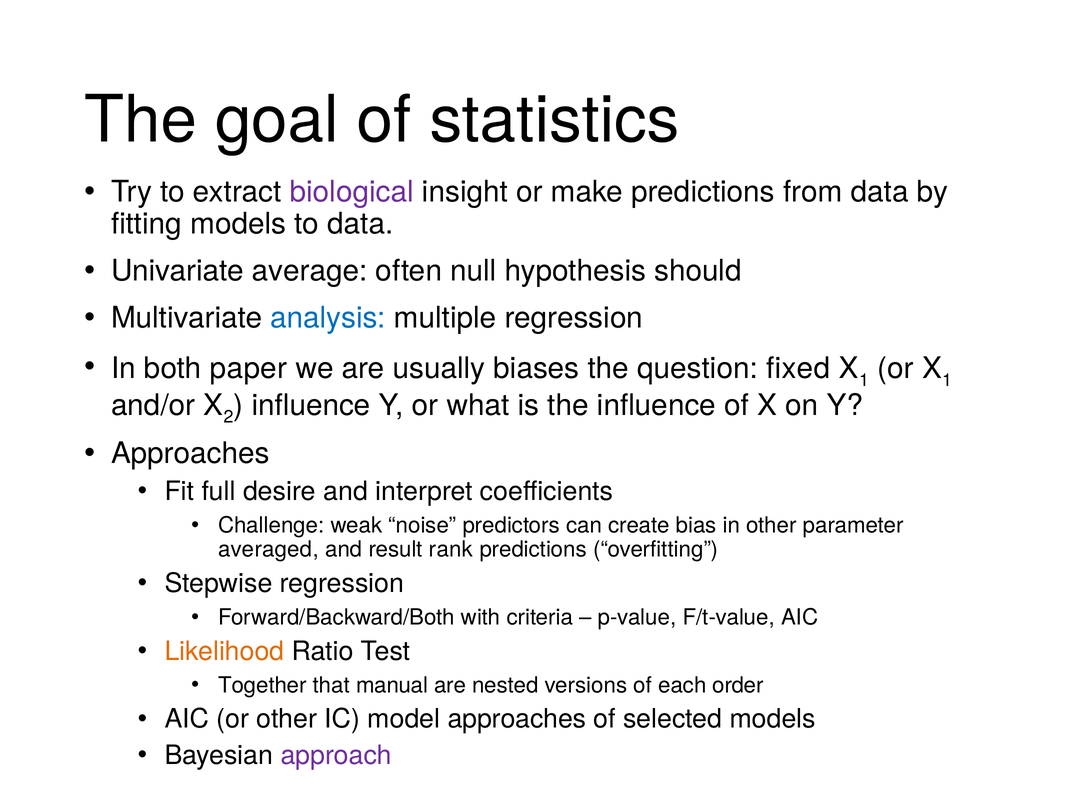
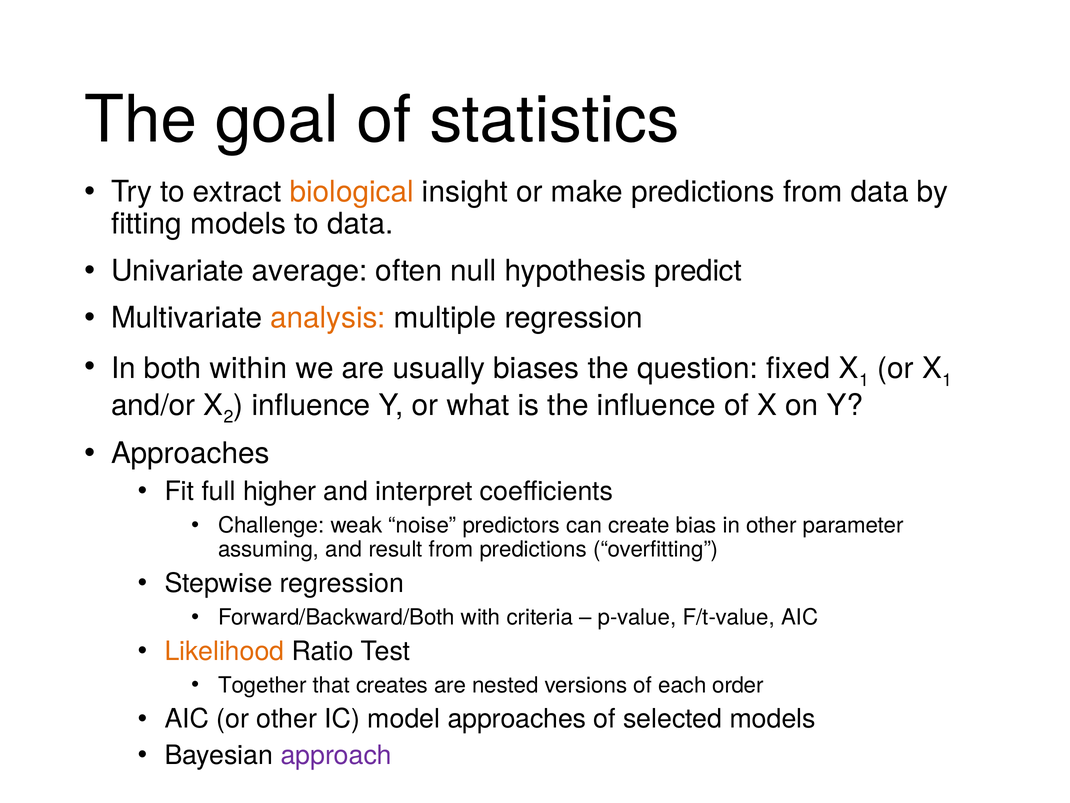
biological colour: purple -> orange (352, 192)
should: should -> predict (698, 271)
analysis colour: blue -> orange (328, 318)
paper: paper -> within (248, 368)
desire: desire -> higher (280, 491)
averaged: averaged -> assuming (269, 549)
result rank: rank -> from (451, 549)
manual: manual -> creates (392, 685)
